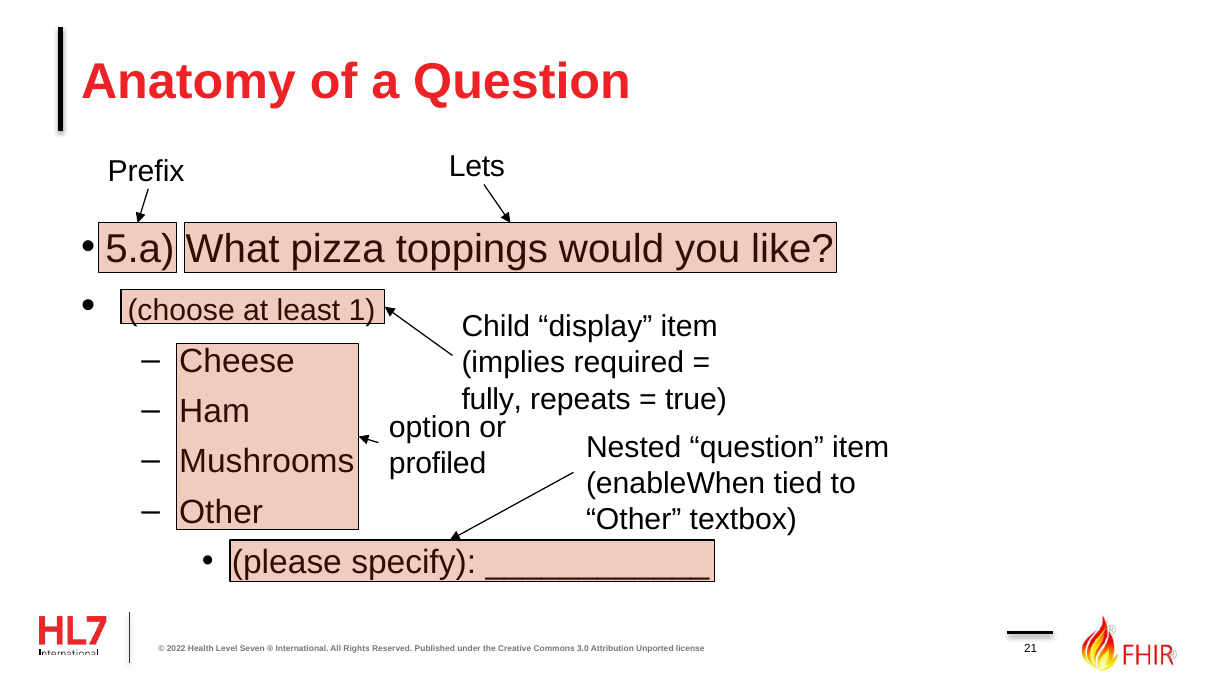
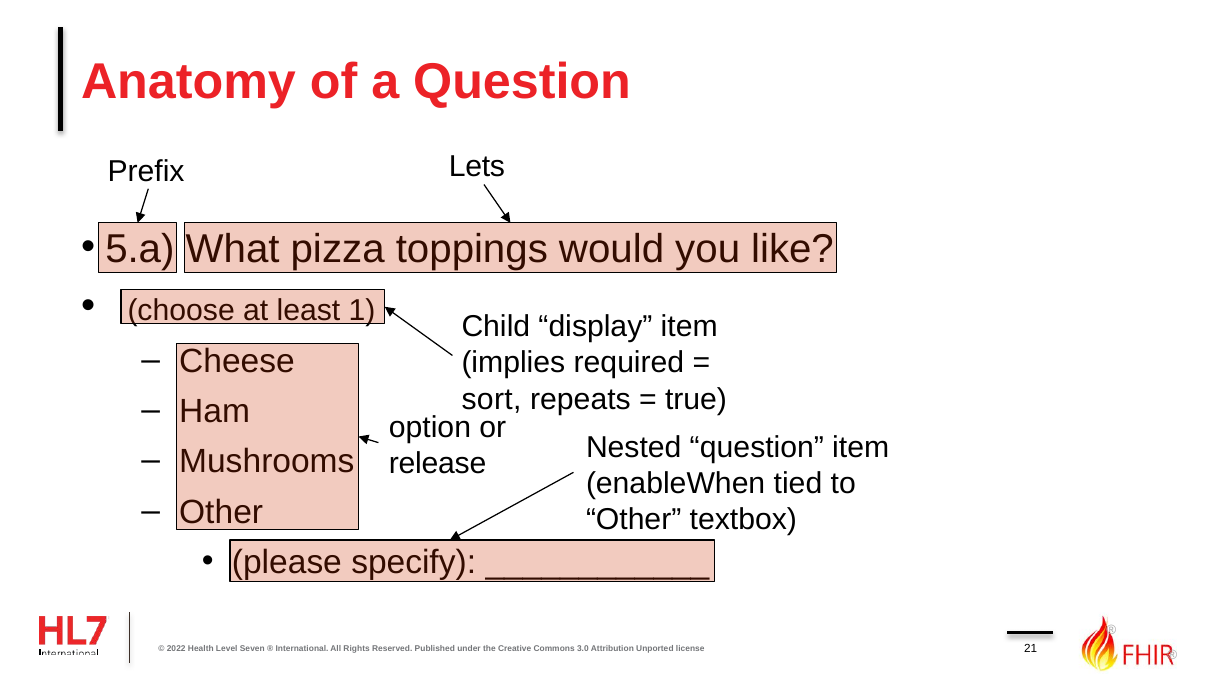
fully: fully -> sort (491, 399)
profiled: profiled -> release (438, 464)
